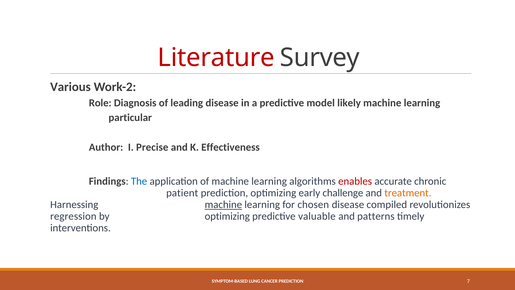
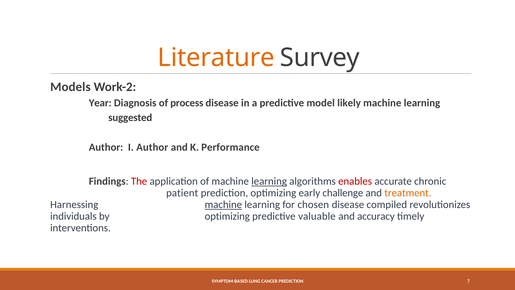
Literature colour: red -> orange (216, 58)
Various: Various -> Models (70, 87)
Role: Role -> Year (100, 103)
leading: leading -> process (187, 103)
particular: particular -> suggested (130, 118)
I Precise: Precise -> Author (152, 147)
Effectiveness: Effectiveness -> Performance (230, 147)
The colour: blue -> red (139, 181)
learning underline: none -> present (269, 181)
regression: regression -> individuals (73, 216)
patterns: patterns -> accuracy (376, 216)
